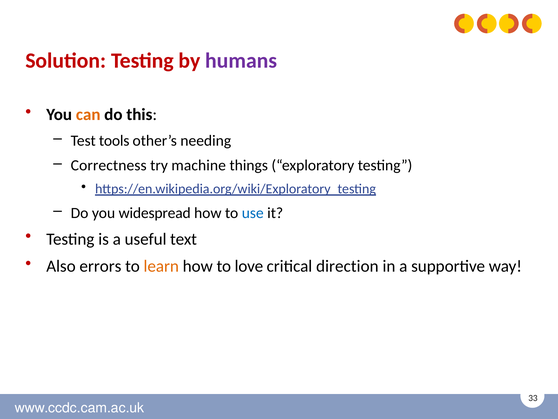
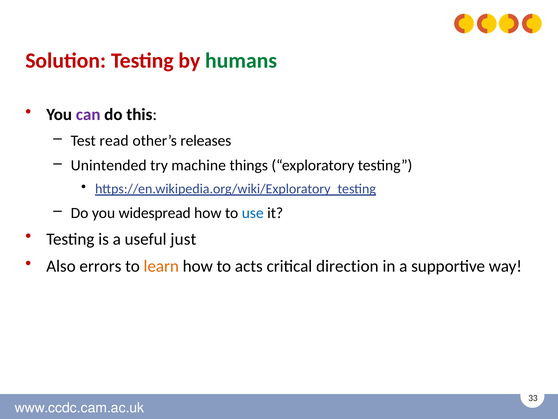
humans colour: purple -> green (241, 61)
can colour: orange -> purple (88, 114)
tools: tools -> read (114, 140)
needing: needing -> releases (206, 140)
Correctness: Correctness -> Unintended (109, 165)
text: text -> just (183, 239)
love: love -> acts (249, 266)
